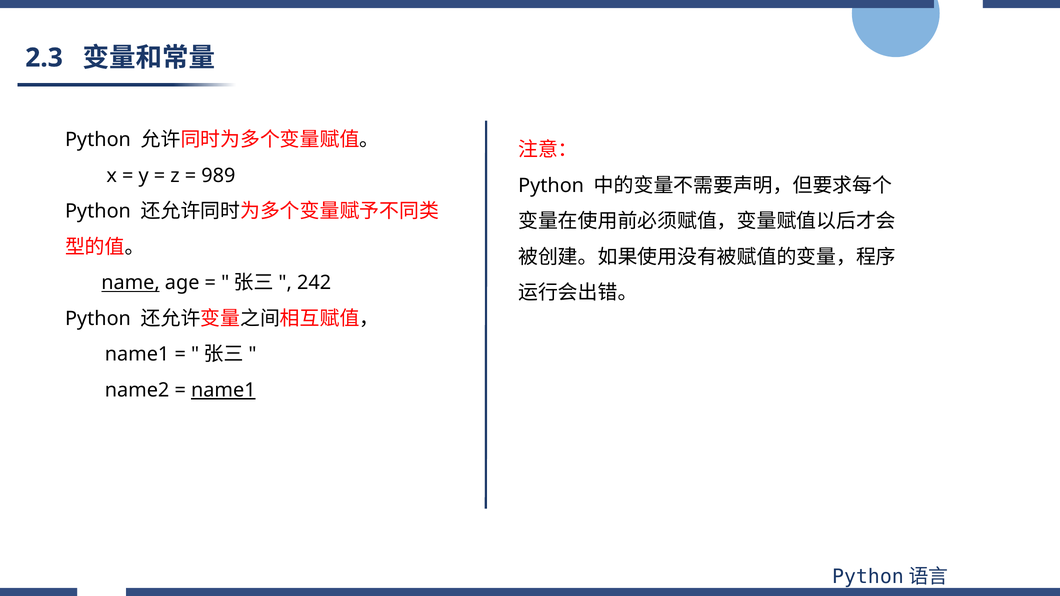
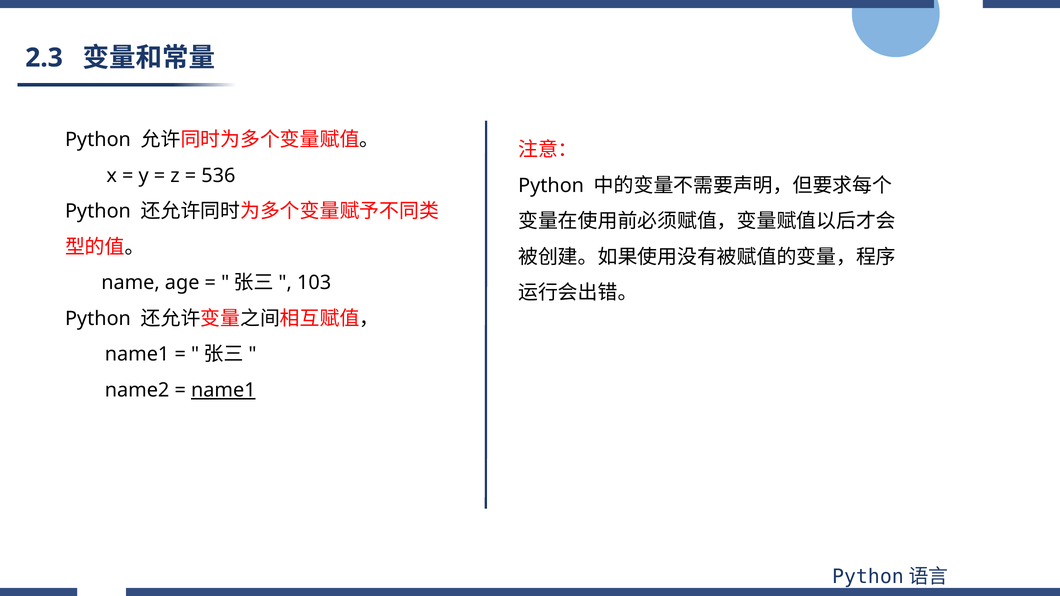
989: 989 -> 536 (218, 176)
name underline: present -> none (130, 283)
242: 242 -> 103 (314, 283)
